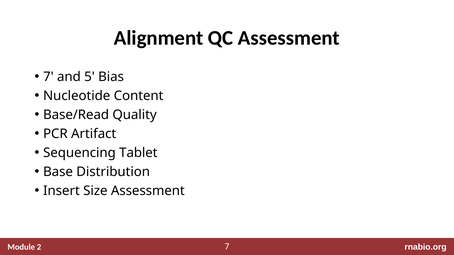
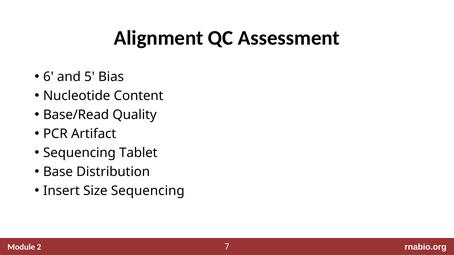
7: 7 -> 6 (48, 77)
Size Assessment: Assessment -> Sequencing (148, 191)
